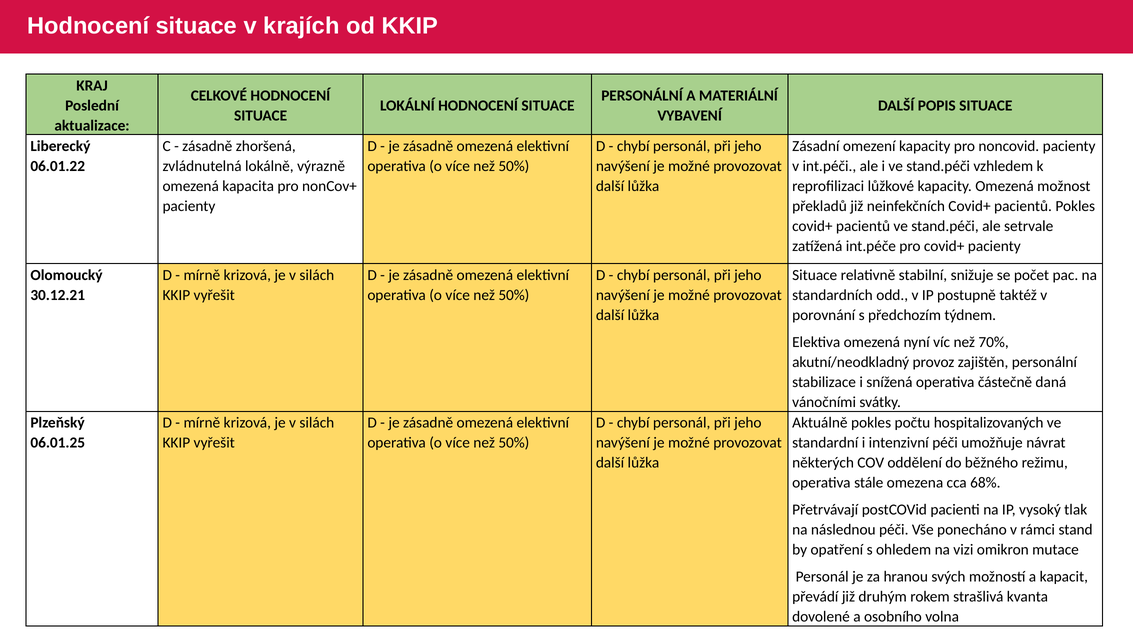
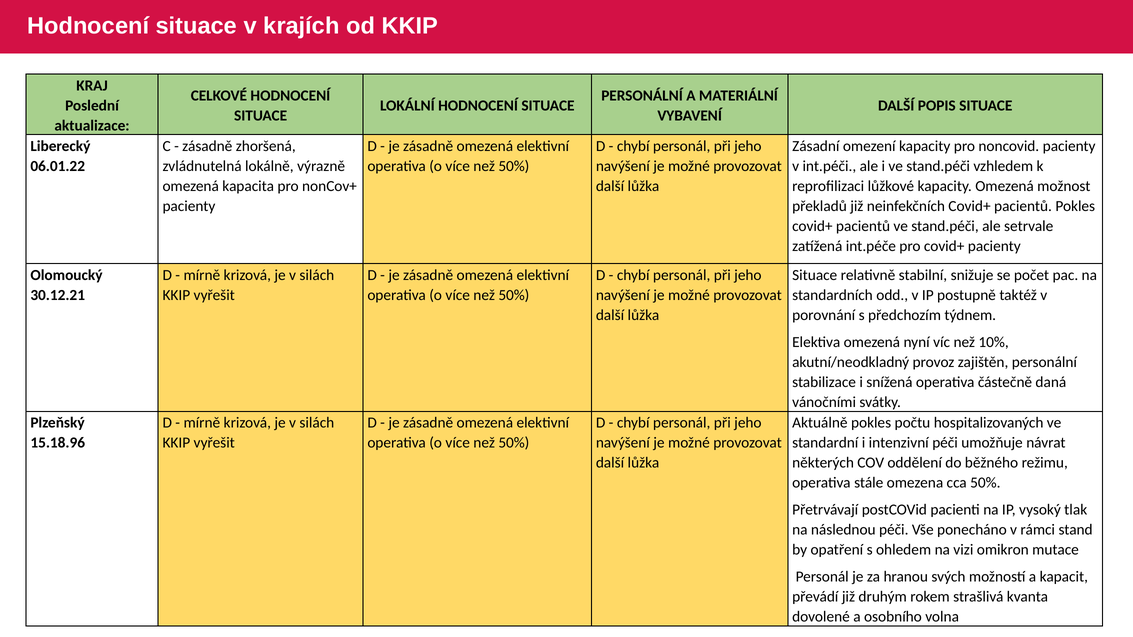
70%: 70% -> 10% (994, 342)
06.01.25: 06.01.25 -> 15.18.96 (58, 443)
cca 68%: 68% -> 50% (985, 483)
